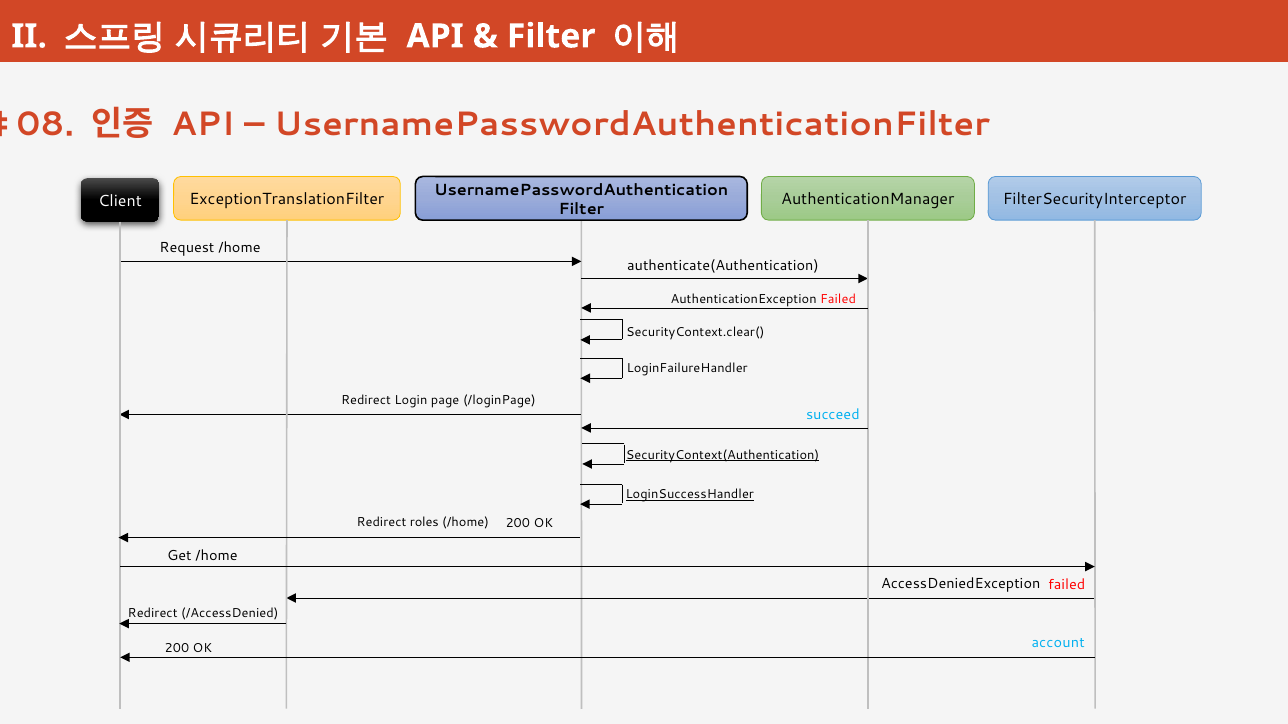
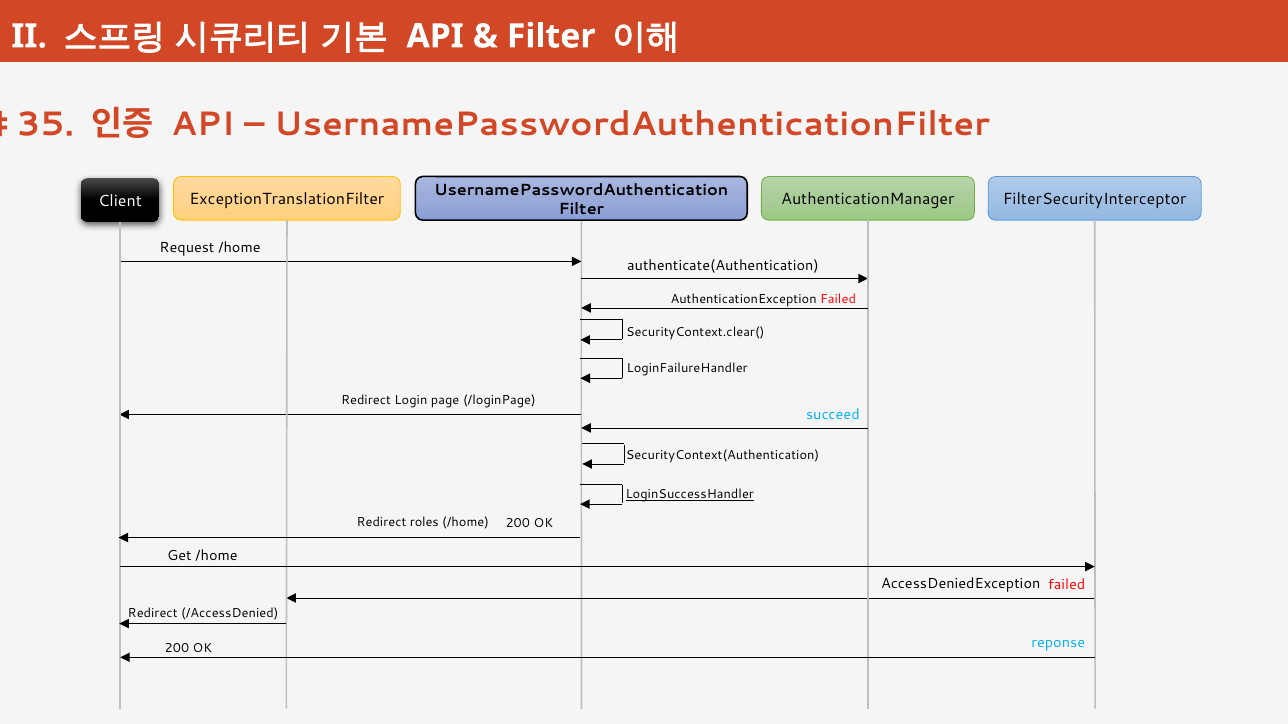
08: 08 -> 35 (45, 125)
SecurityContext(Authentication underline: present -> none (723, 456)
account: account -> reponse (1058, 644)
